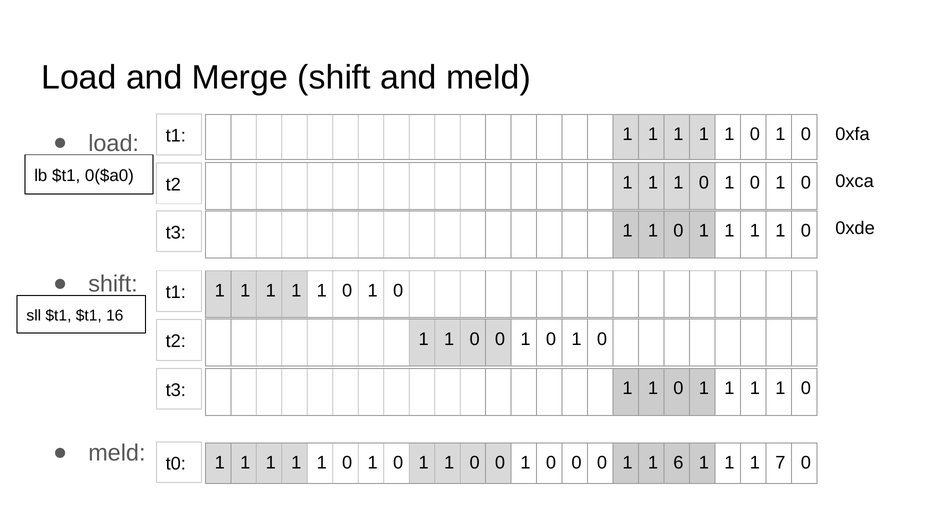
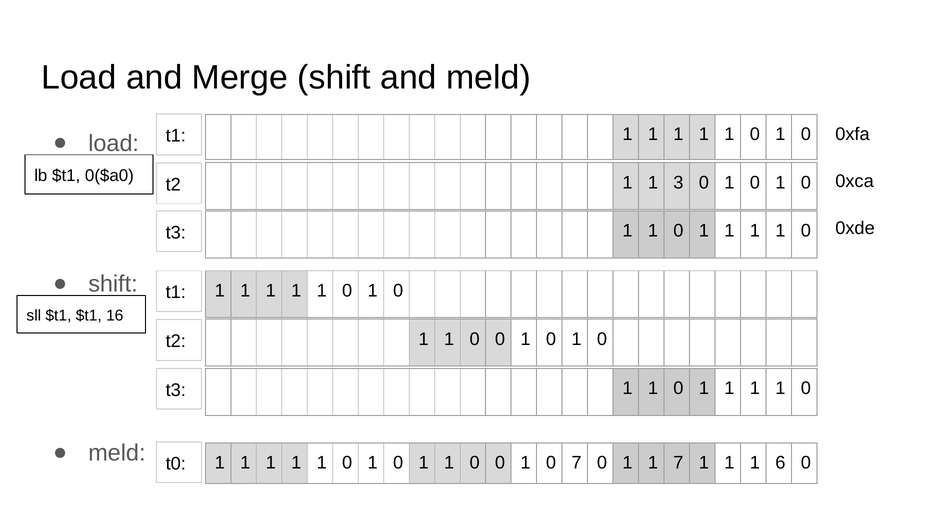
1: 1 -> 3 (678, 182)
0 1 0 0: 0 -> 7 (577, 462)
1 6: 6 -> 7 (678, 462)
7: 7 -> 6 (780, 462)
